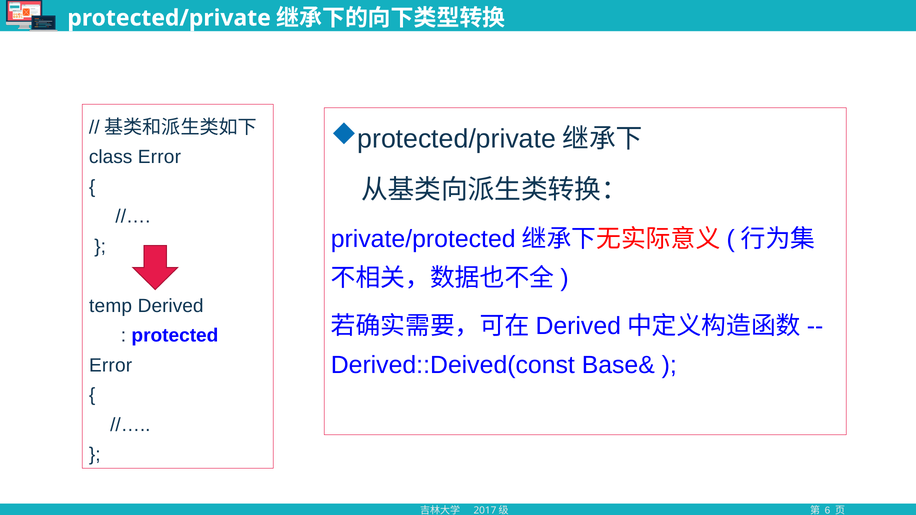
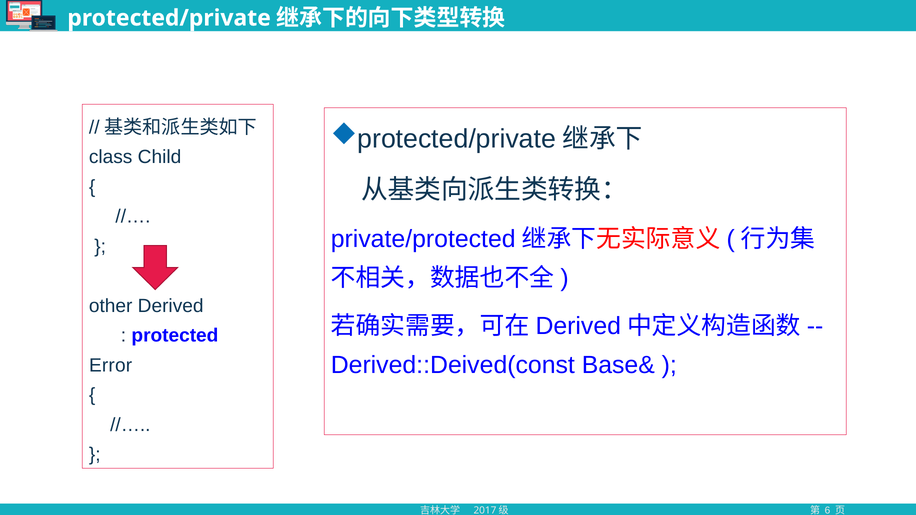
class Error: Error -> Child (160, 157)
temp: temp -> other (111, 306)
